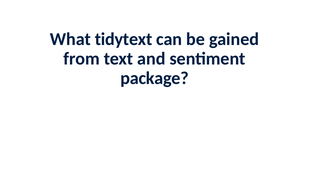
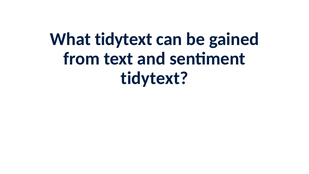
package: package -> tidytext (154, 78)
